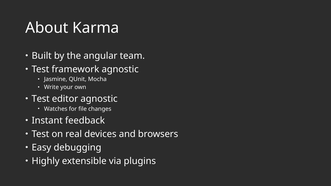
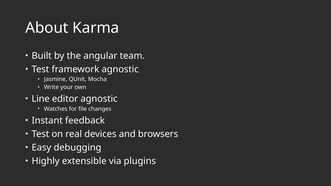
Test: Test -> Line (41, 99)
